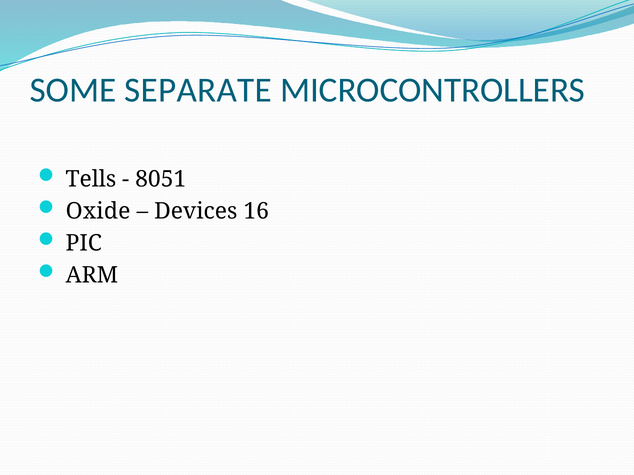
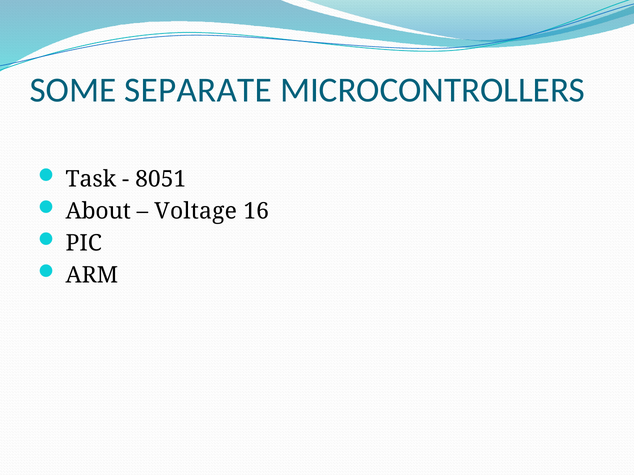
Tells: Tells -> Task (91, 179)
Oxide: Oxide -> About (98, 211)
Devices: Devices -> Voltage (196, 211)
